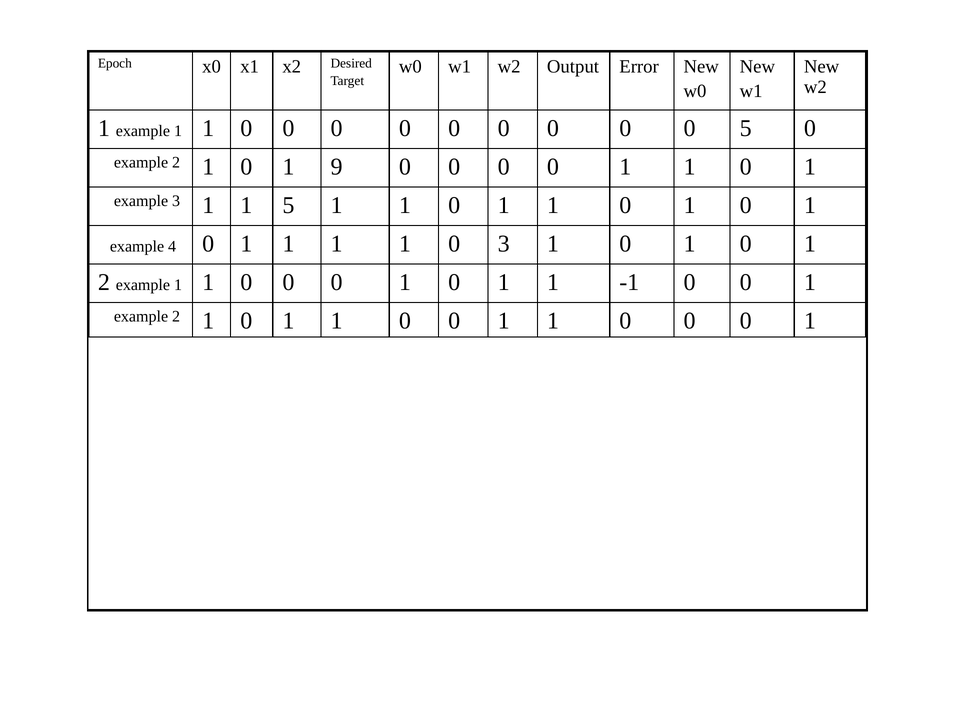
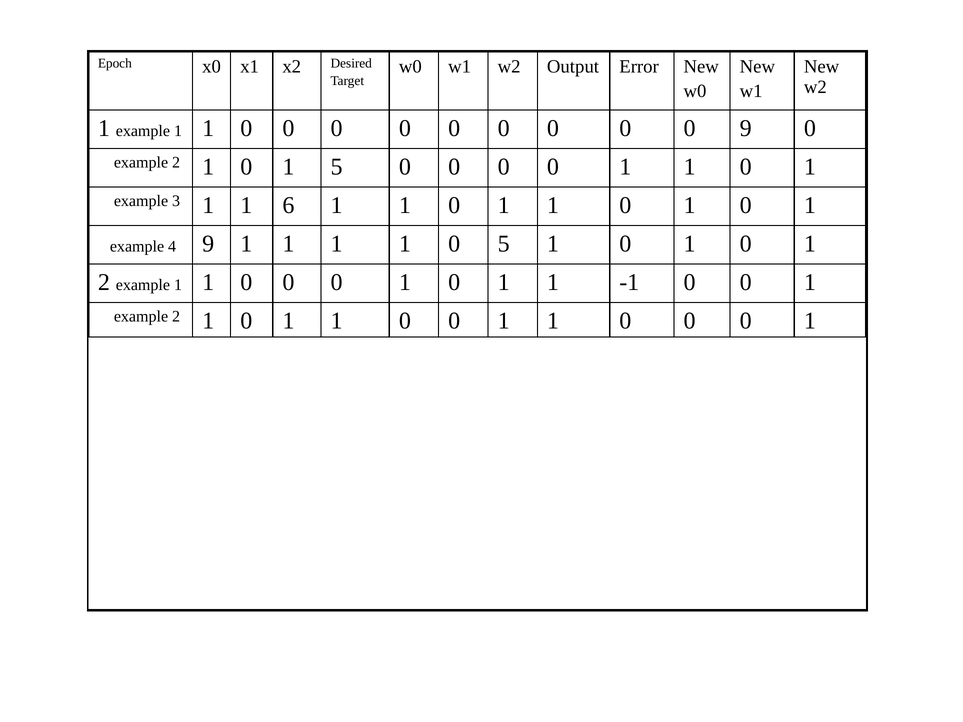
0 5: 5 -> 9 (746, 129)
1 9: 9 -> 5 (337, 167)
1 5: 5 -> 6 (288, 205)
4 0: 0 -> 9 (208, 244)
0 3: 3 -> 5 (504, 244)
